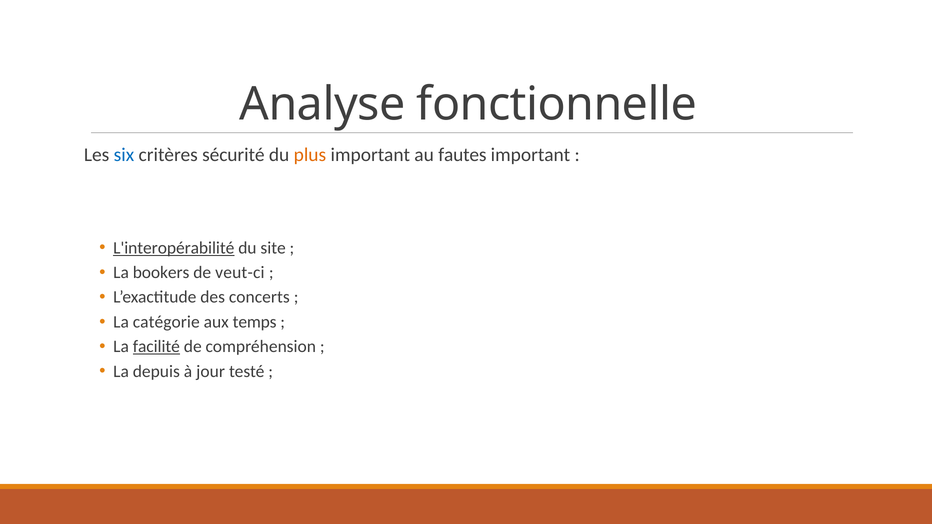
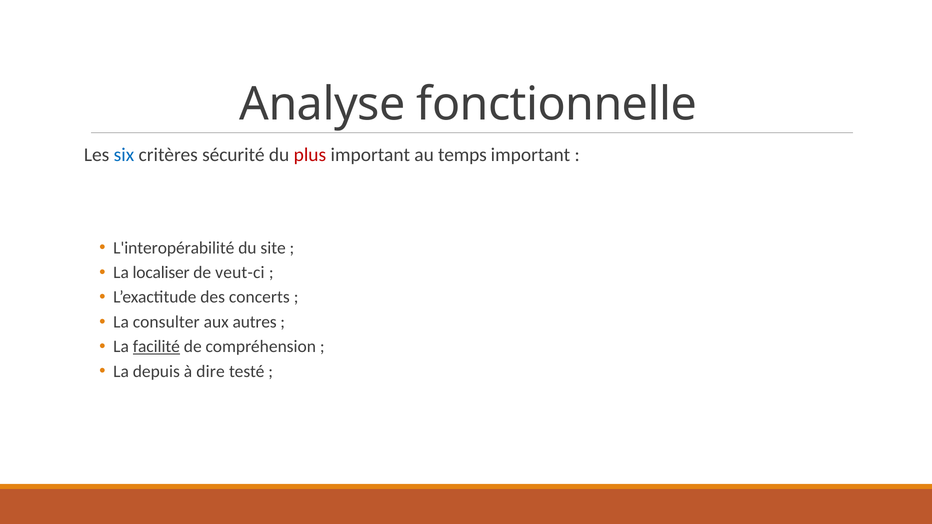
plus colour: orange -> red (310, 155)
fautes: fautes -> temps (462, 155)
L'interopérabilité underline: present -> none (174, 248)
bookers: bookers -> localiser (161, 273)
catégorie: catégorie -> consulter (166, 322)
temps: temps -> autres (255, 322)
jour: jour -> dire (211, 371)
